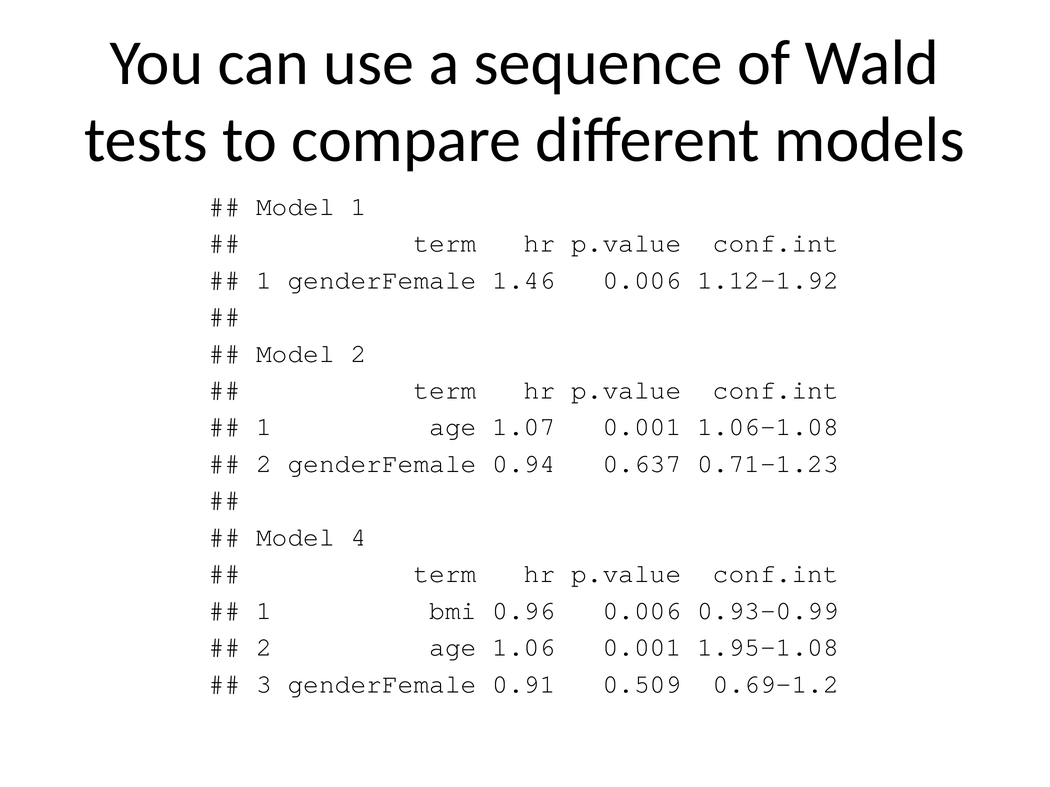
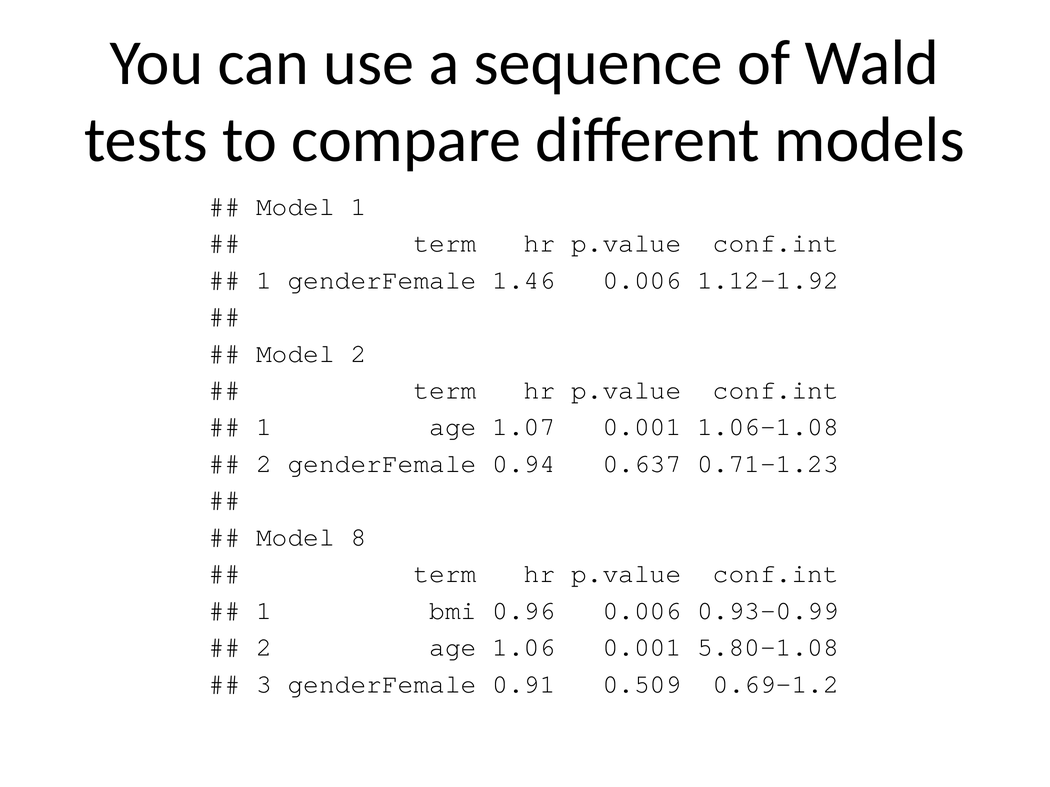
4: 4 -> 8 (358, 537)
1.95-1.08: 1.95-1.08 -> 5.80-1.08 (768, 648)
